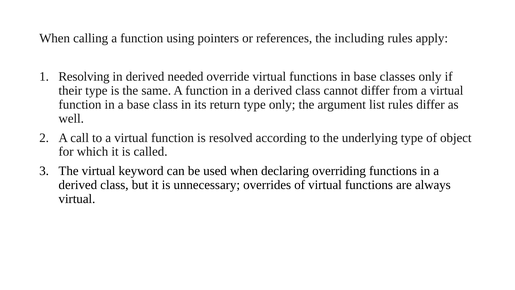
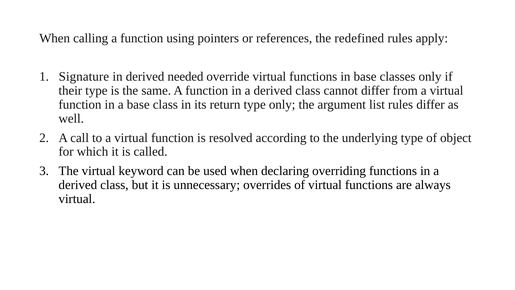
including: including -> redefined (359, 38)
Resolving: Resolving -> Signature (84, 77)
